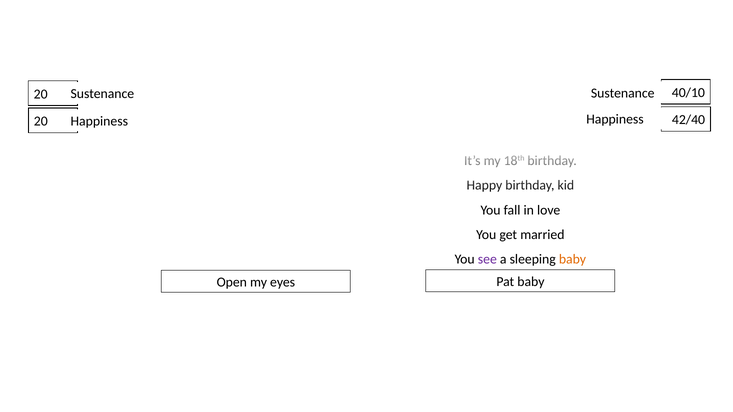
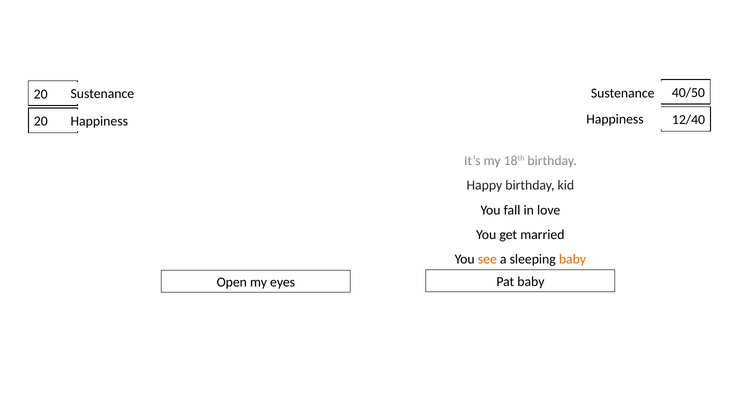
40/10: 40/10 -> 40/50 (688, 93)
42/40: 42/40 -> 12/40 (688, 120)
see colour: purple -> orange (487, 260)
